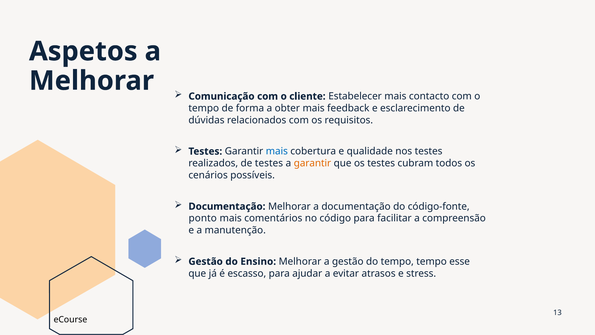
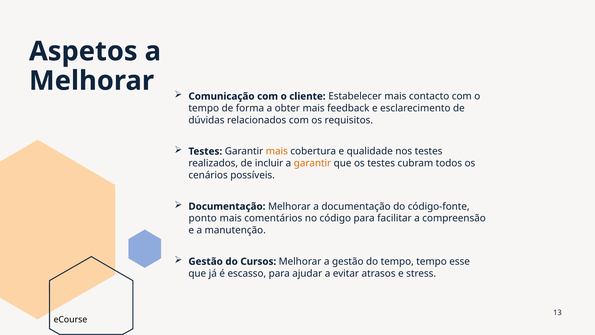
mais colour: blue -> orange (277, 151)
de testes: testes -> incluir (269, 163)
Ensino: Ensino -> Cursos (258, 261)
